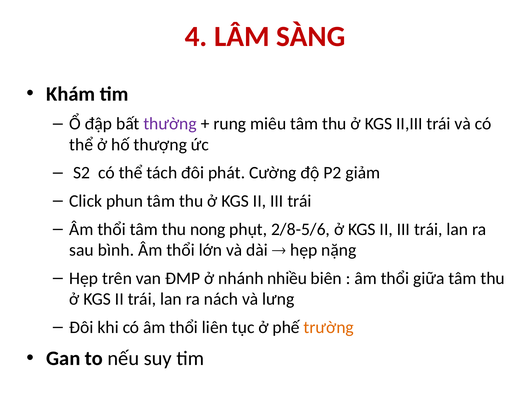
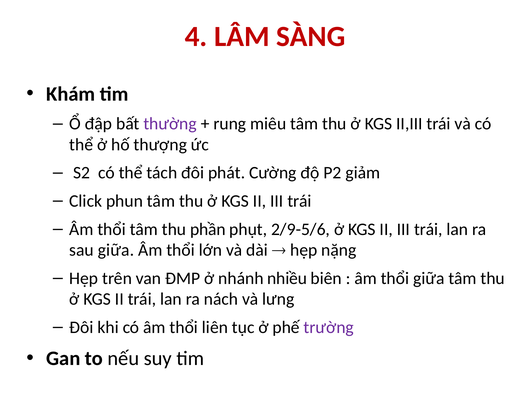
nong: nong -> phần (208, 229)
2/8-5/6: 2/8-5/6 -> 2/9-5/6 (301, 229)
sau bình: bình -> giữa (116, 250)
trường colour: orange -> purple (329, 327)
